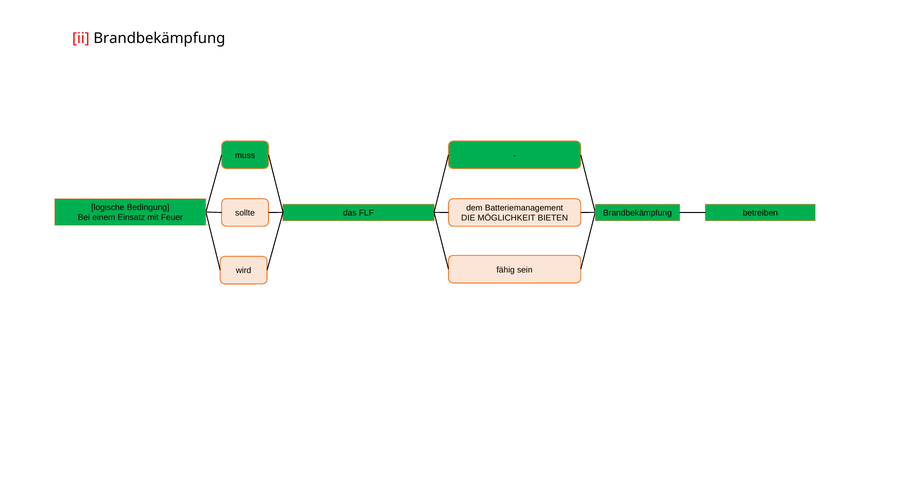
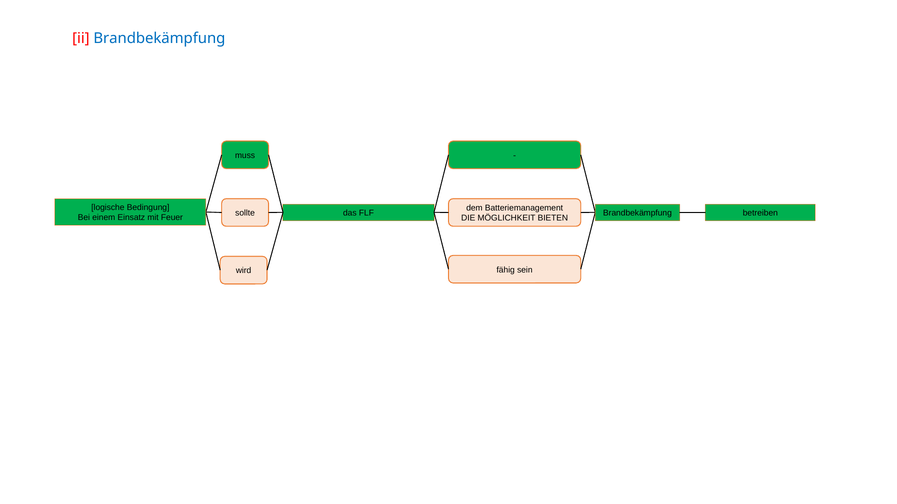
Brandbekämpfung colour: black -> blue (159, 38)
